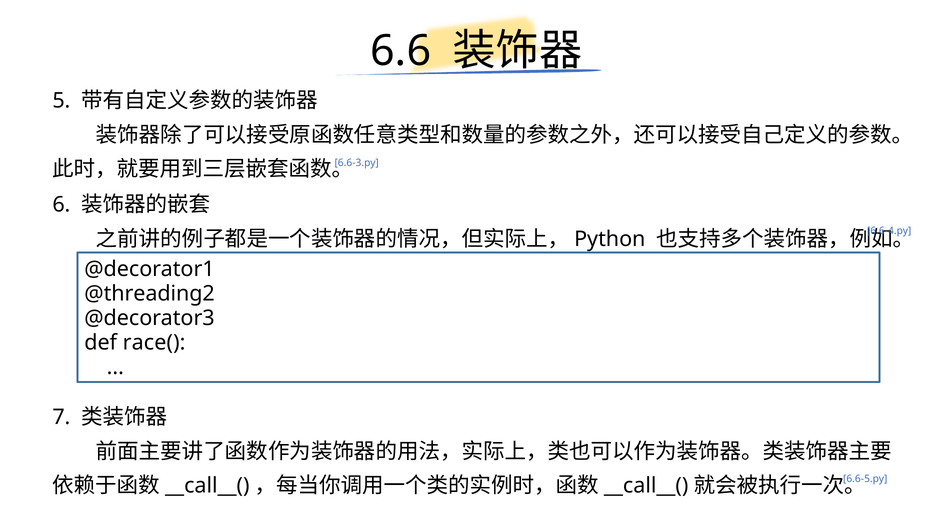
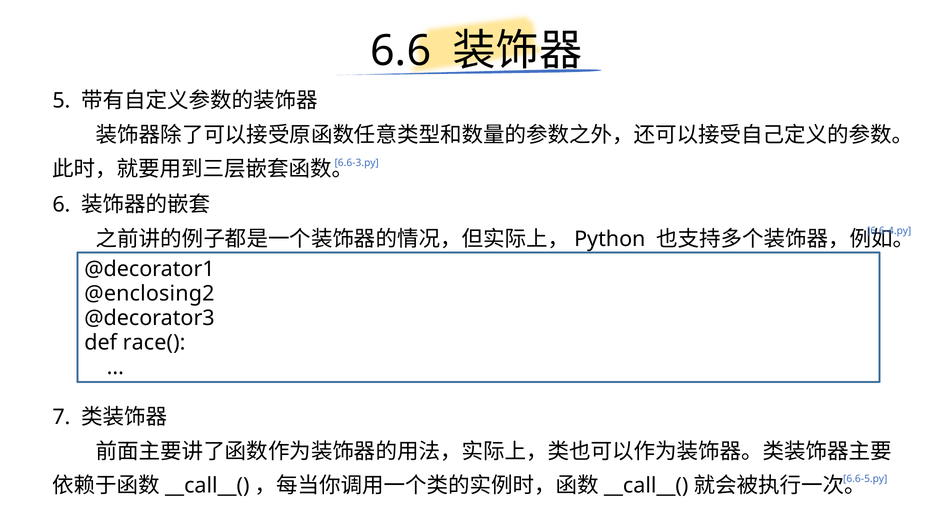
@threading2: @threading2 -> @enclosing2 (149, 293)
